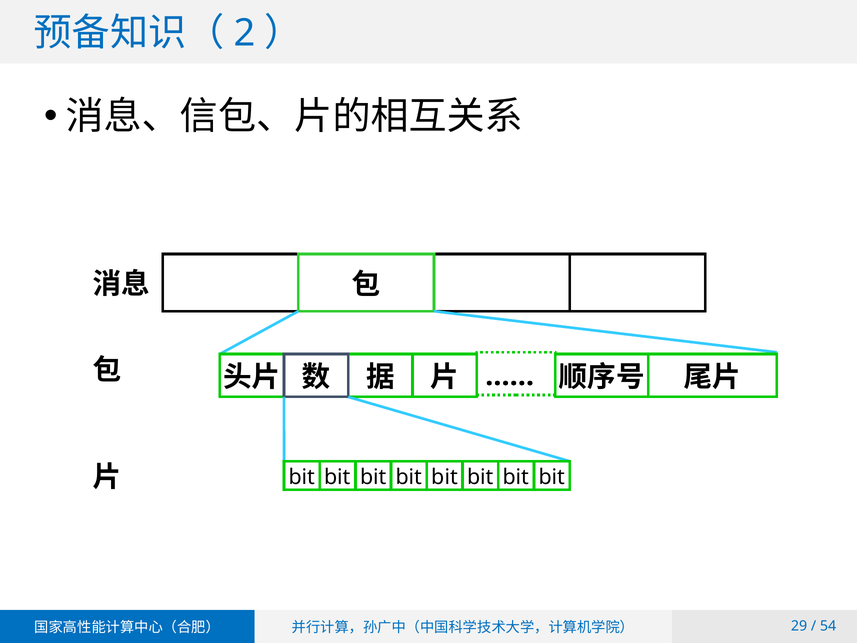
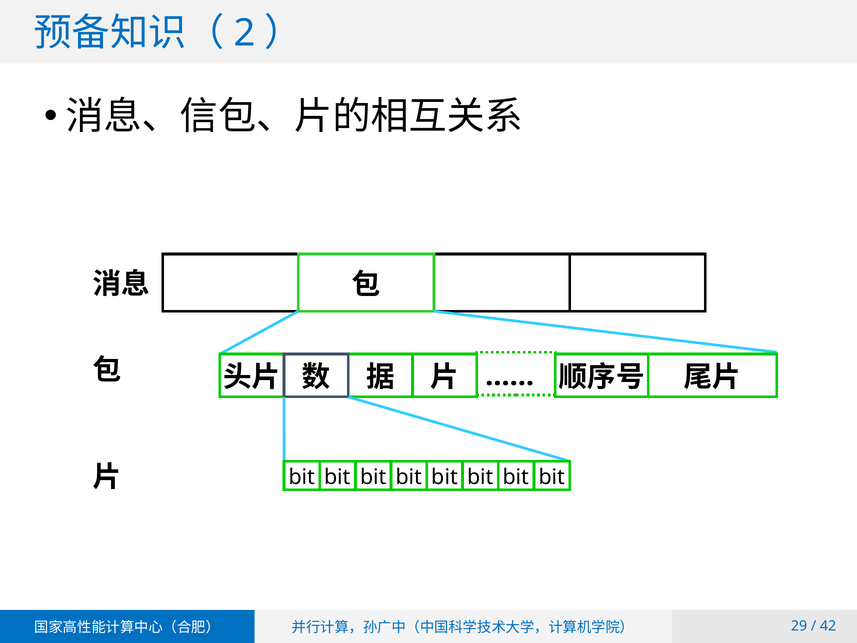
54: 54 -> 42 (828, 626)
